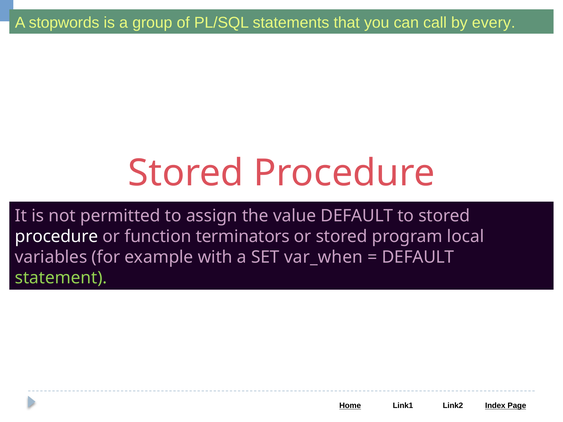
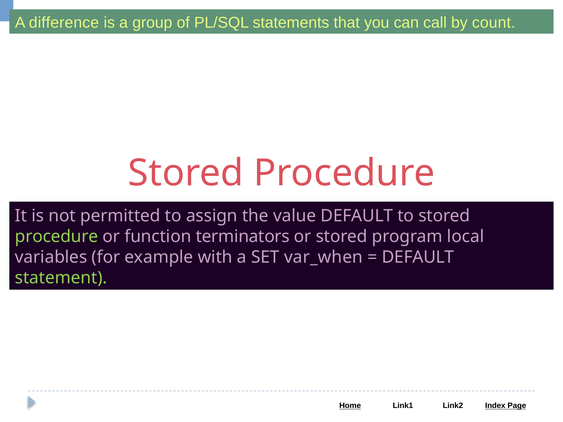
stopwords: stopwords -> difference (64, 23)
every: every -> count (494, 23)
procedure colour: white -> light green (57, 237)
